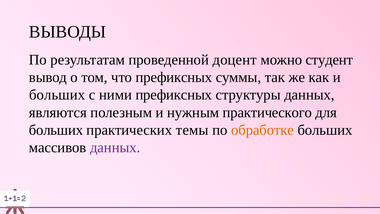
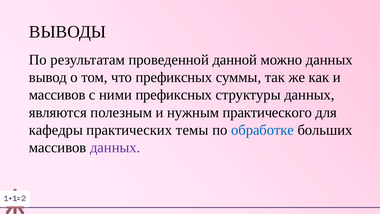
доцент: доцент -> данной (235, 60)
можно студент: студент -> данных (329, 60)
больших: больших -> массивов (57, 95)
больших: больших -> кафедры (56, 130)
обработке colour: orange -> blue (263, 130)
